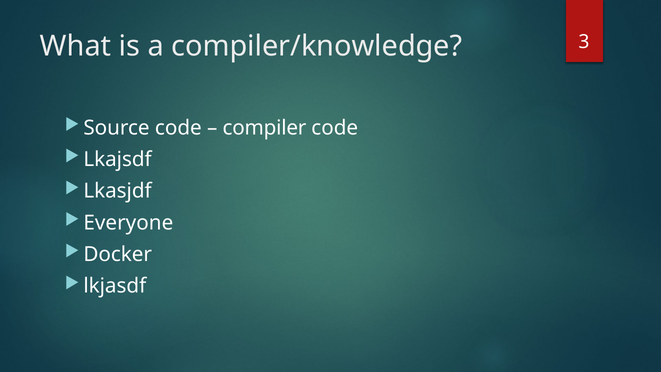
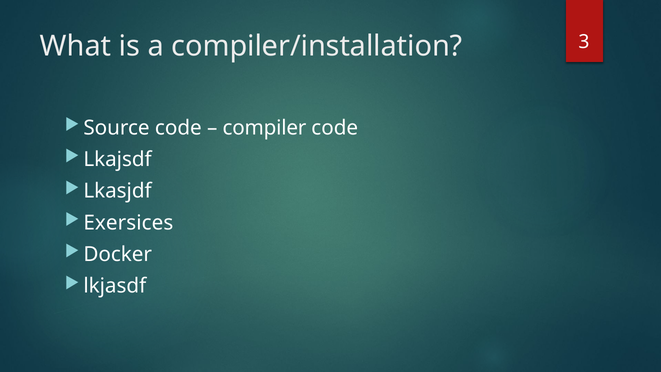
compiler/knowledge: compiler/knowledge -> compiler/installation (317, 46)
Everyone: Everyone -> Exersices (128, 223)
